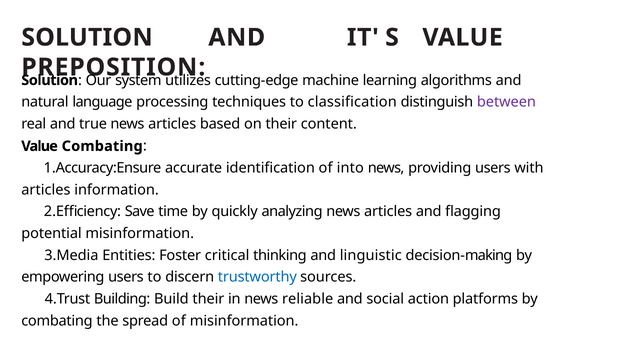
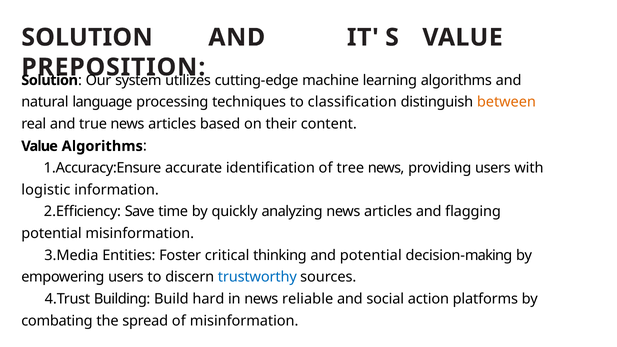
between colour: purple -> orange (506, 102)
Value Combating: Combating -> Algorithms (102, 146)
into: into -> tree (350, 168)
articles: articles -> logistic (46, 190)
and linguistic: linguistic -> potential (371, 255)
Build their: their -> hard (208, 299)
